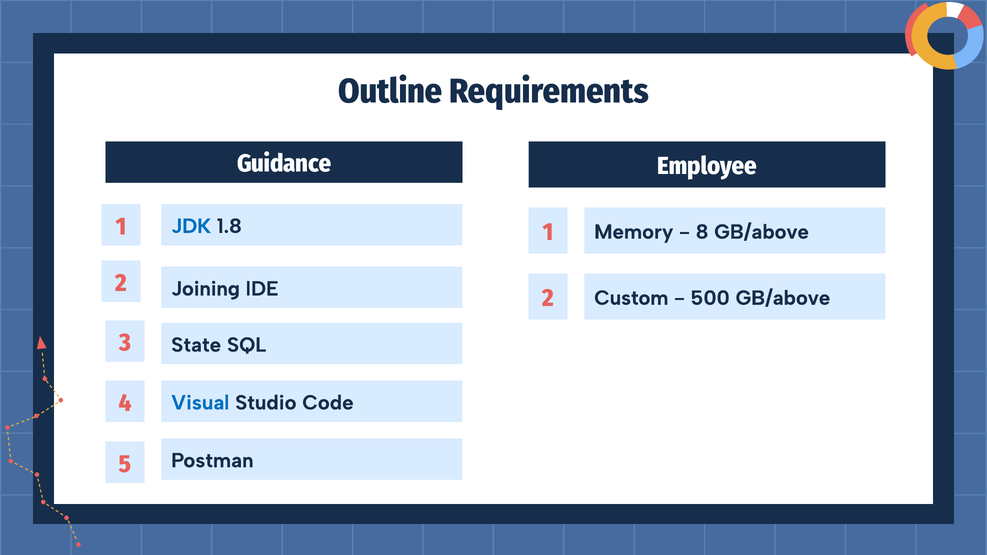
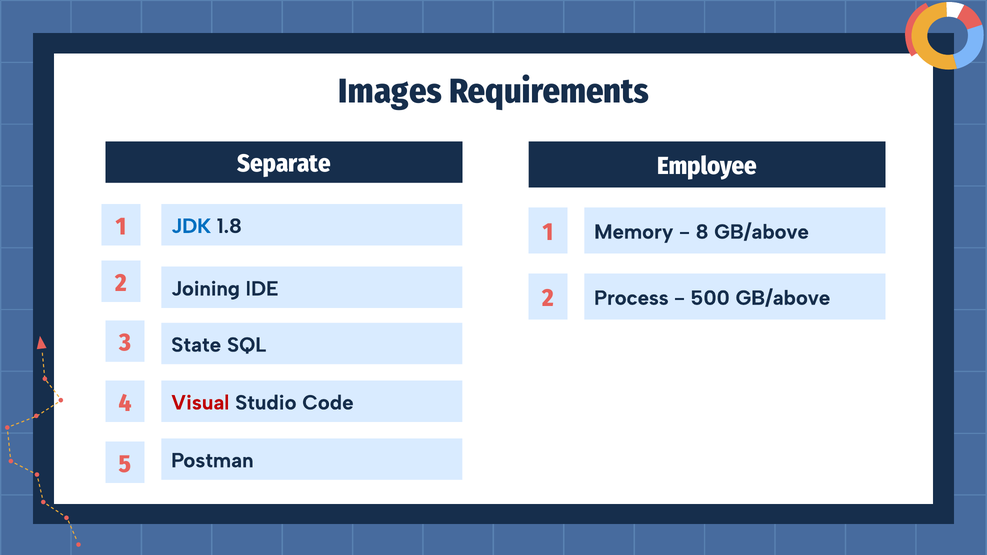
Outline: Outline -> Images (390, 91)
Guidance: Guidance -> Separate (284, 164)
Custom: Custom -> Process (631, 298)
Visual colour: blue -> red (200, 403)
